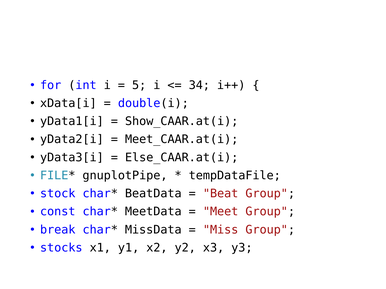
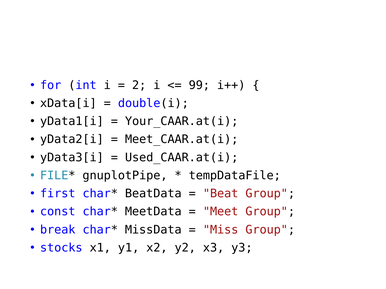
5: 5 -> 2 (139, 85)
34: 34 -> 99 (199, 85)
Show_CAAR.at(i: Show_CAAR.at(i -> Your_CAAR.at(i (182, 121)
Else_CAAR.at(i: Else_CAAR.at(i -> Used_CAAR.at(i (182, 158)
stock: stock -> first (58, 194)
